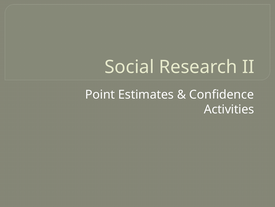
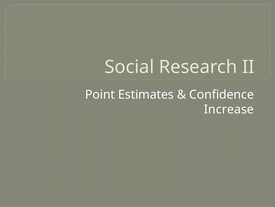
Activities: Activities -> Increase (229, 109)
